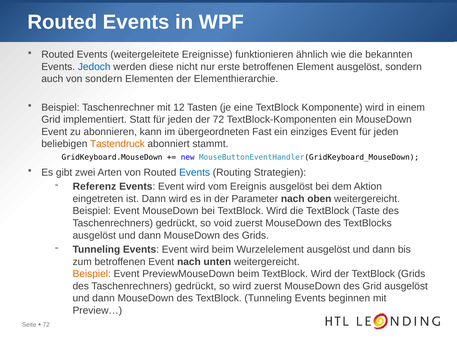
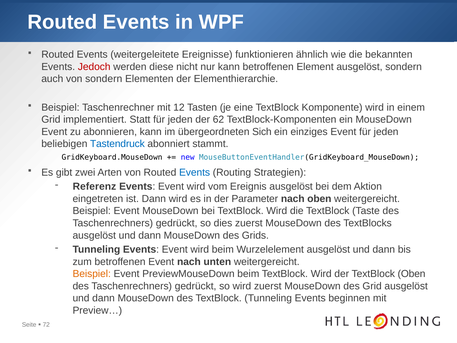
Jedoch colour: blue -> red (94, 67)
nur erste: erste -> kann (229, 67)
der 72: 72 -> 62 (218, 119)
Fast: Fast -> Sich (262, 132)
Tastendruck colour: orange -> blue (117, 144)
void: void -> dies (223, 223)
TextBlock Grids: Grids -> Oben (412, 274)
